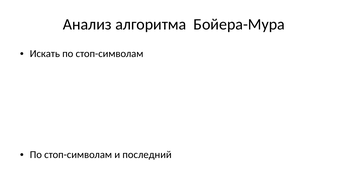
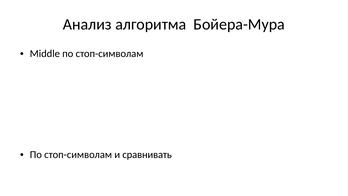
Искать: Искать -> Middle (45, 54)
и последний: последний -> сравнивать (147, 154)
